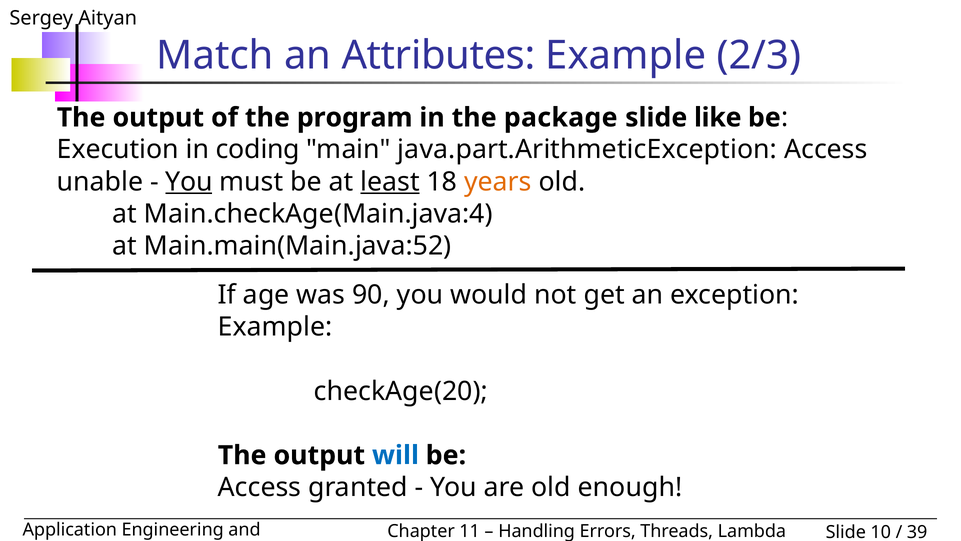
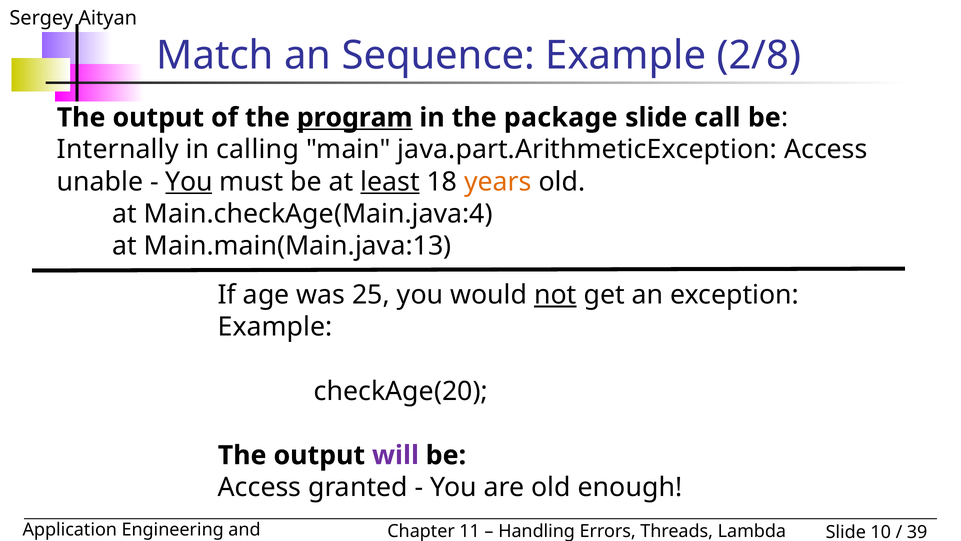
Attributes: Attributes -> Sequence (438, 56)
2/3: 2/3 -> 2/8 (759, 56)
program underline: none -> present (355, 118)
like: like -> call (717, 118)
Execution: Execution -> Internally (118, 150)
coding: coding -> calling (258, 150)
Main.main(Main.java:52: Main.main(Main.java:52 -> Main.main(Main.java:13 (298, 246)
90: 90 -> 25 (371, 295)
not underline: none -> present (555, 295)
will colour: blue -> purple (395, 455)
